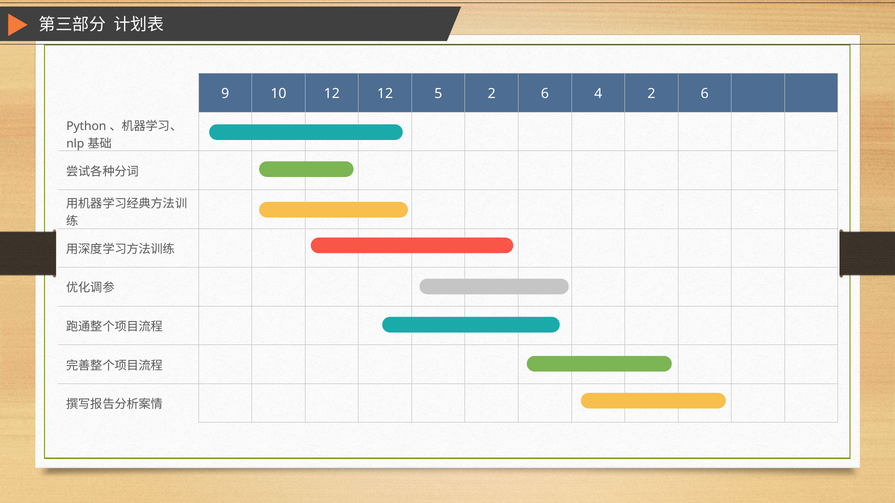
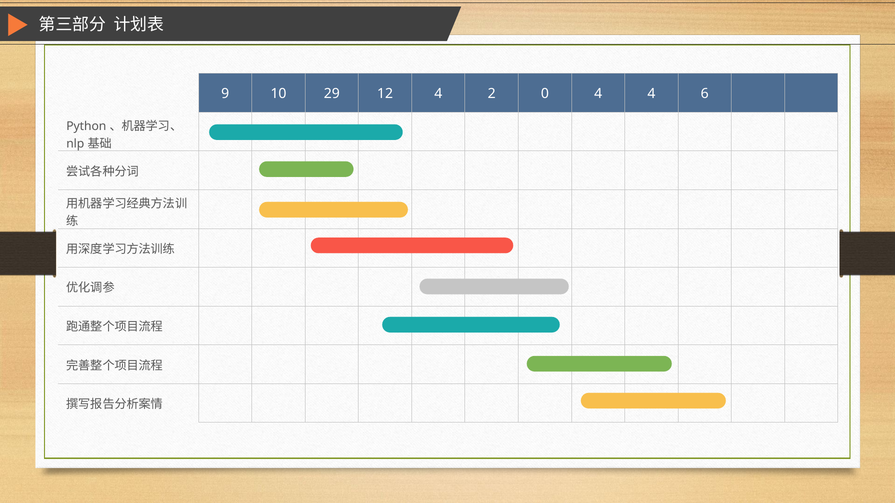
10 12: 12 -> 29 (332, 94)
12 5: 5 -> 4 (438, 94)
6: 6 -> 0 (545, 94)
4 2: 2 -> 4 (651, 94)
